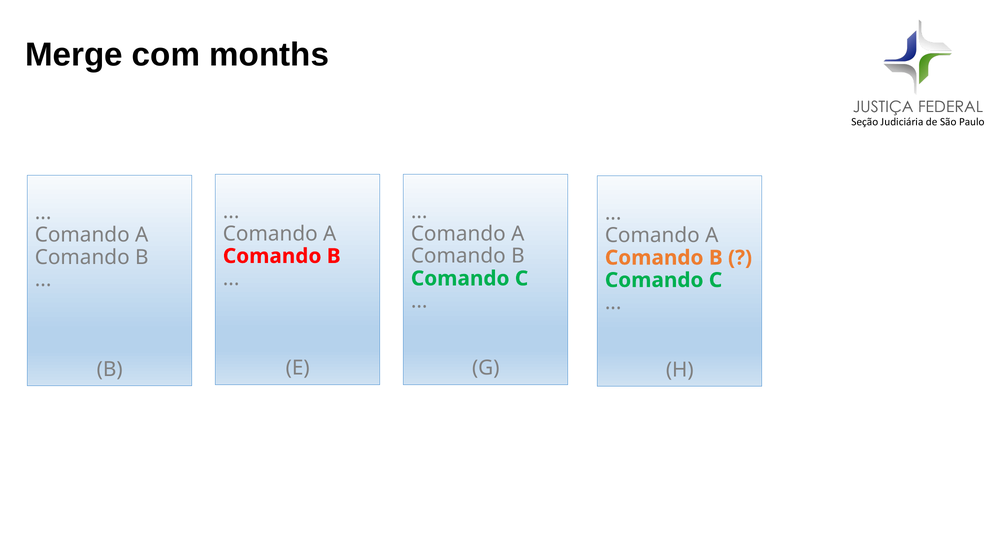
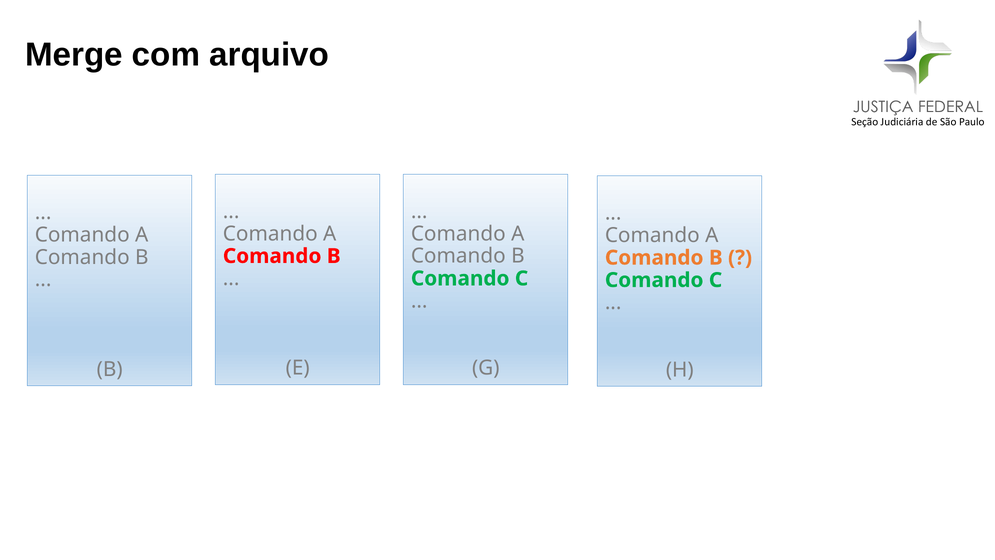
months: months -> arquivo (269, 55)
